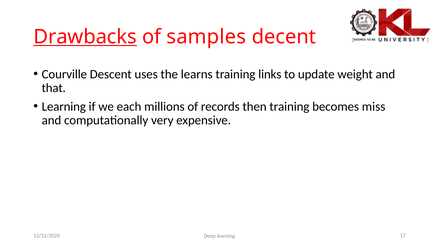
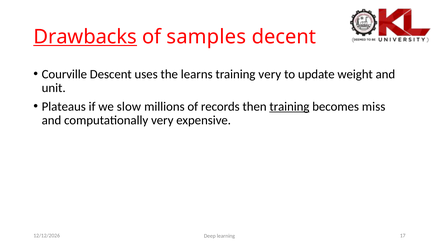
training links: links -> very (270, 74)
that: that -> unit (54, 88)
Learning: Learning -> Plateaus (64, 106)
each: each -> slow (129, 106)
training underline: none -> present (289, 106)
